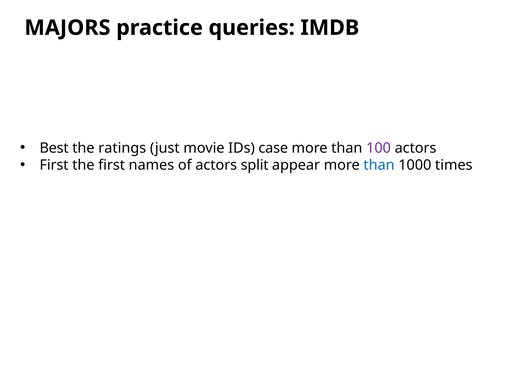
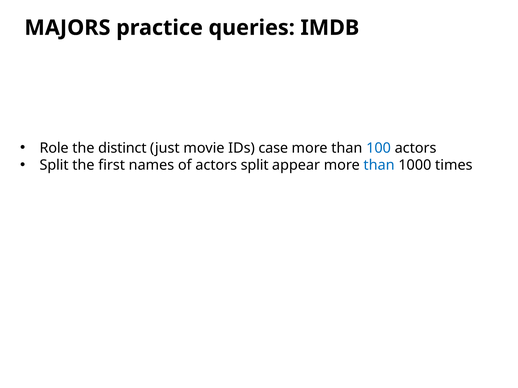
Best: Best -> Role (54, 148)
ratings: ratings -> distinct (122, 148)
100 colour: purple -> blue (379, 148)
First: First -> Split (54, 165)
